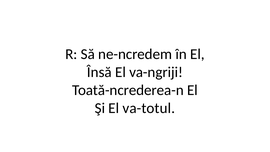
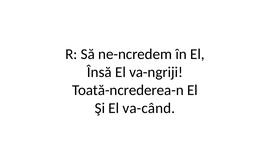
va-totul: va-totul -> va-când (149, 108)
